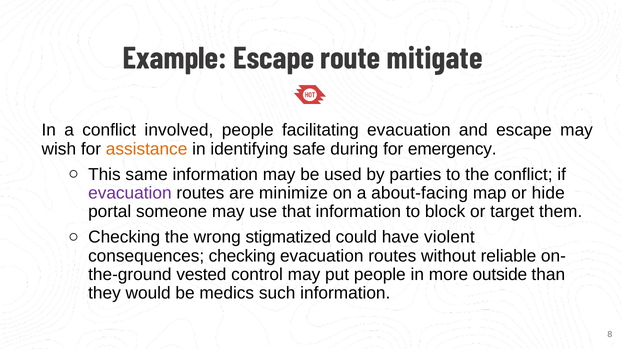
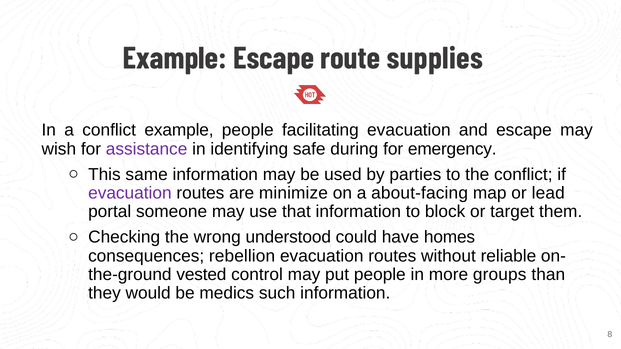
mitigate: mitigate -> supplies (435, 58)
conflict involved: involved -> example (179, 130)
assistance colour: orange -> purple (147, 149)
hide: hide -> lead (548, 193)
stigmatized: stigmatized -> understood (288, 237)
violent: violent -> homes (450, 237)
consequences checking: checking -> rebellion (242, 256)
outside: outside -> groups (500, 275)
